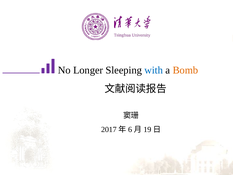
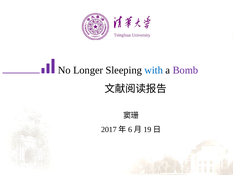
Bomb colour: orange -> purple (185, 70)
